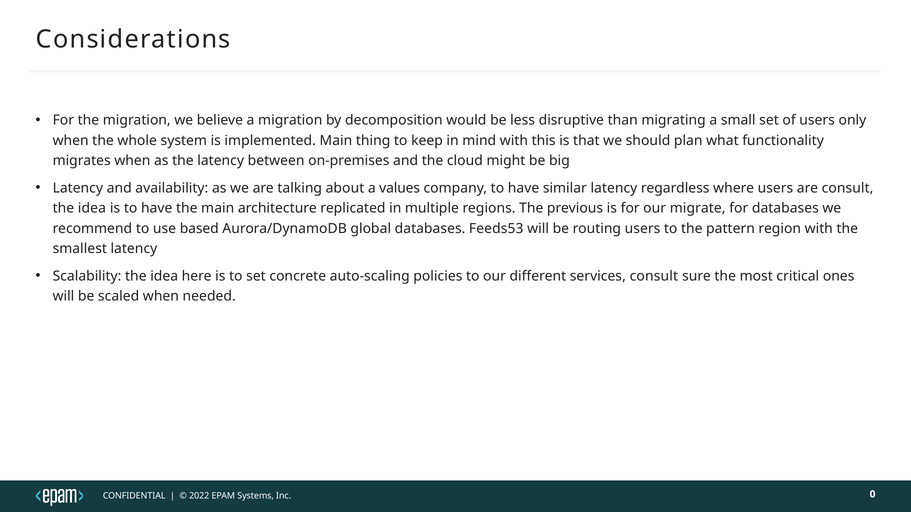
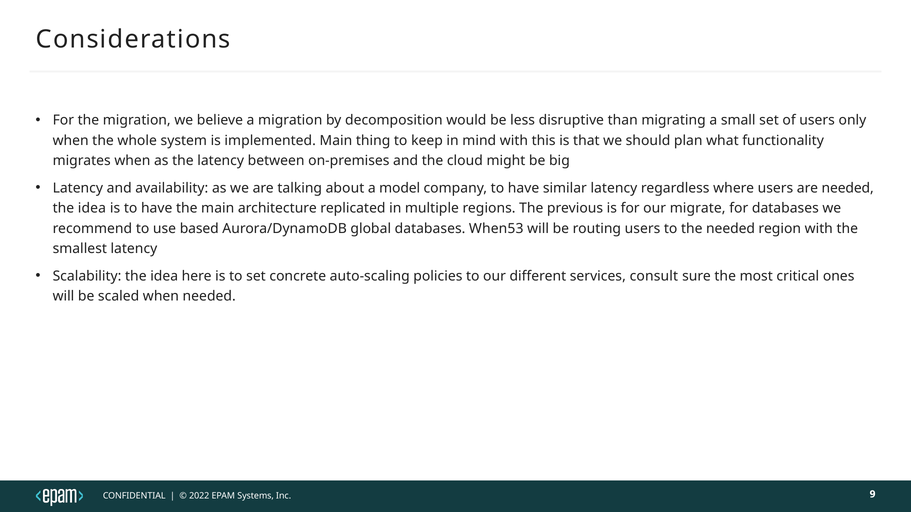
values: values -> model (400, 188)
are consult: consult -> needed (848, 188)
Feeds53: Feeds53 -> When53 (496, 229)
the pattern: pattern -> needed (731, 229)
0: 0 -> 9 (873, 495)
